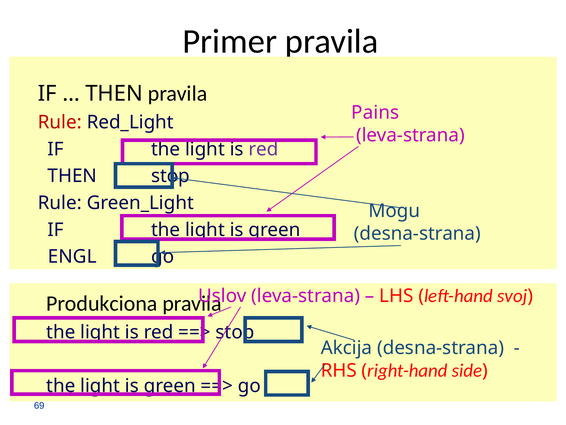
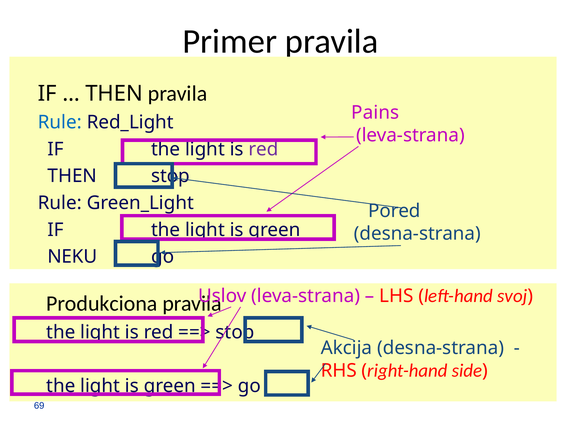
Rule colour: red -> blue (60, 122)
Mogu: Mogu -> Pored (394, 211)
ENGL: ENGL -> NEKU (72, 256)
